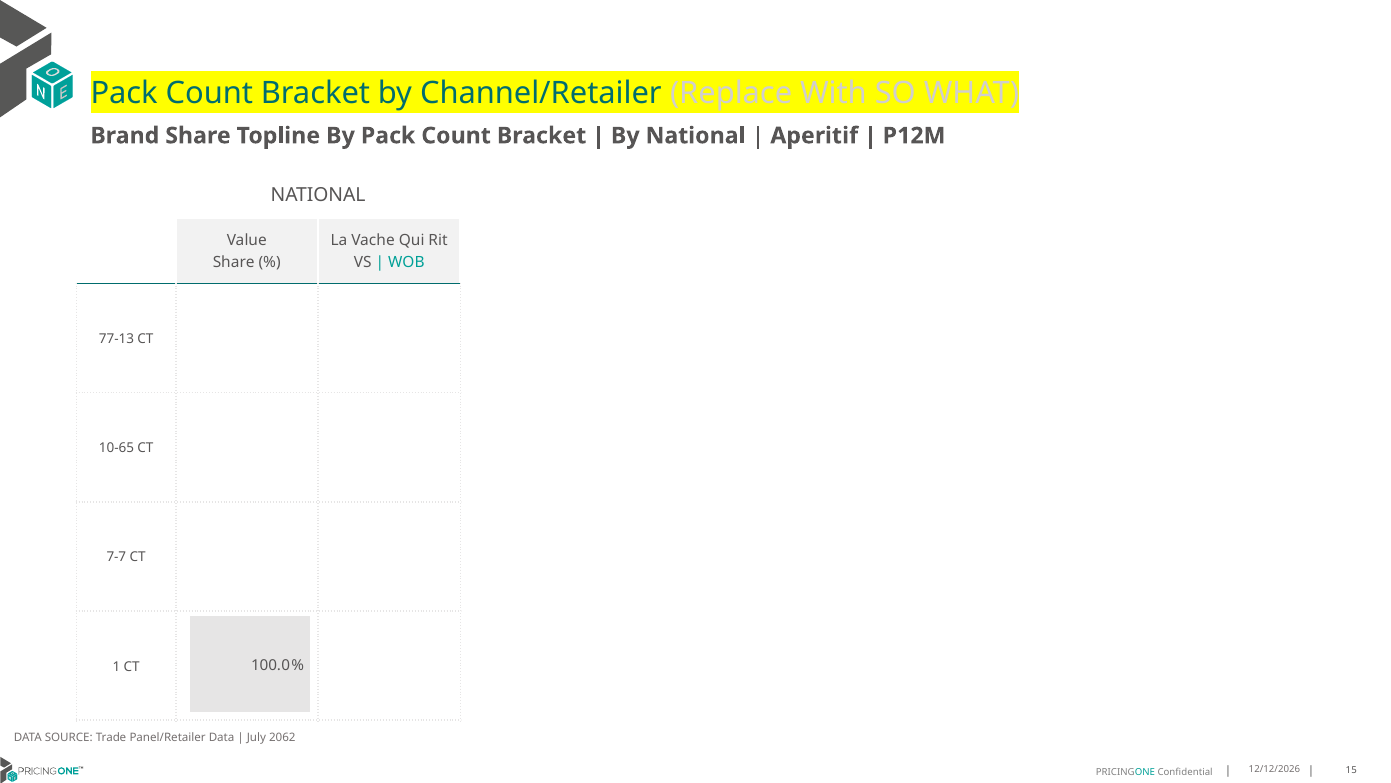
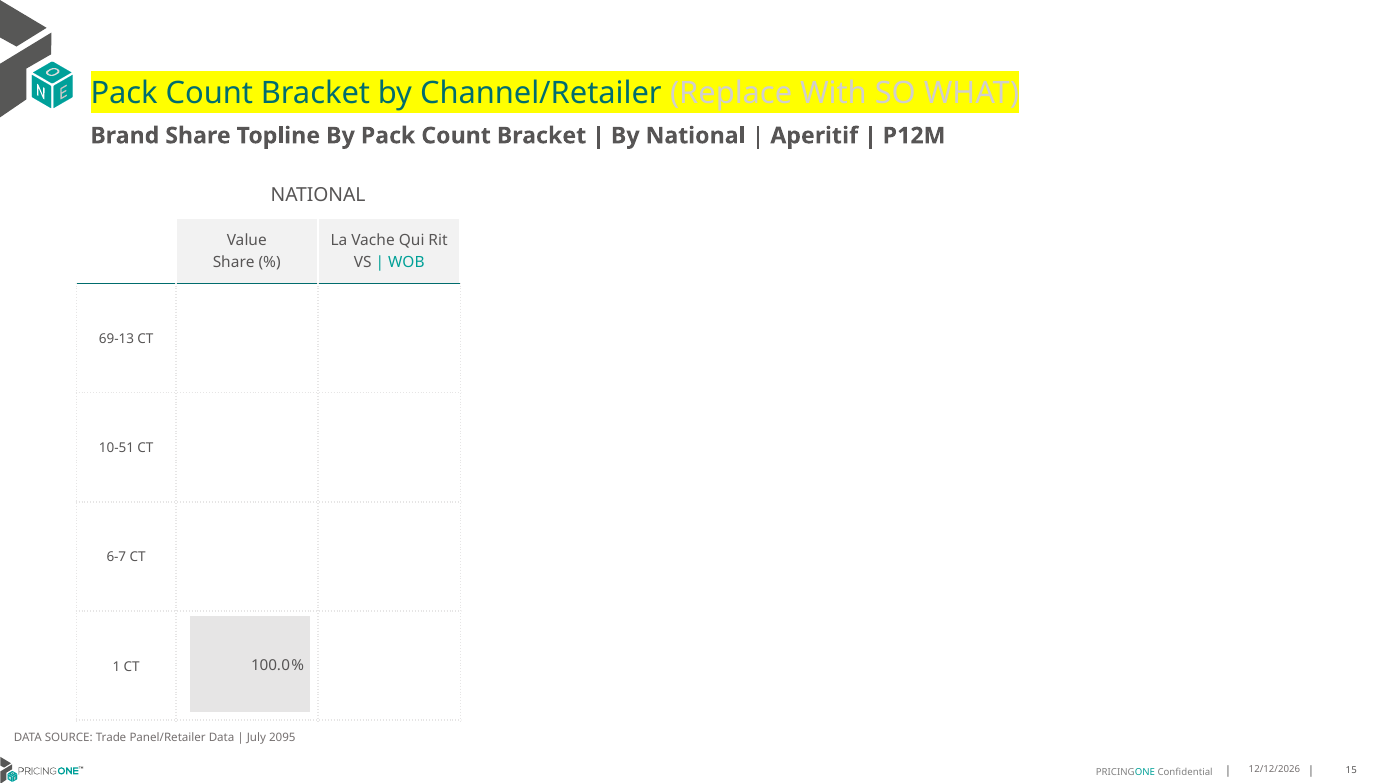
77-13: 77-13 -> 69-13 (116, 339)
10-65: 10-65 -> 10-51 (116, 448)
7-7: 7-7 -> 6-7 (116, 557)
2062: 2062 -> 2095 (282, 737)
